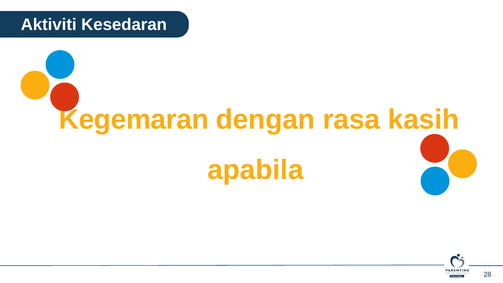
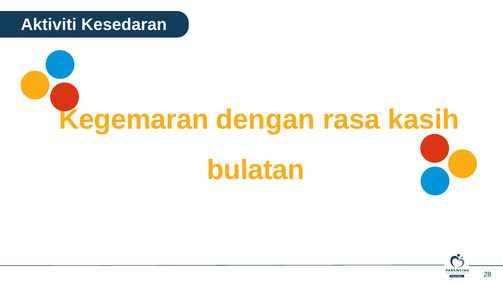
apabila: apabila -> bulatan (256, 170)
